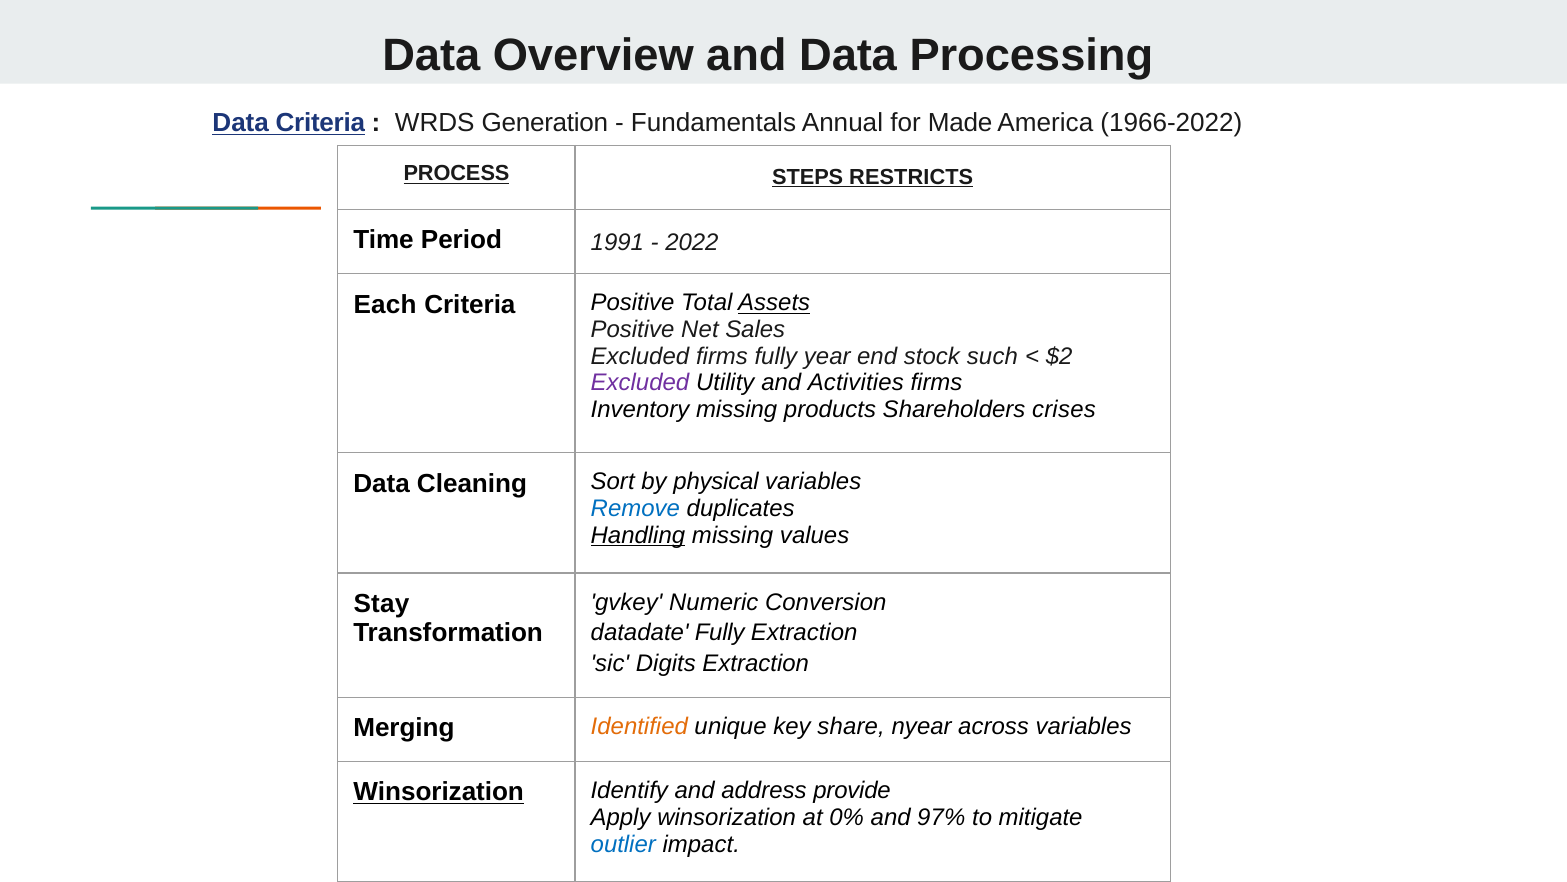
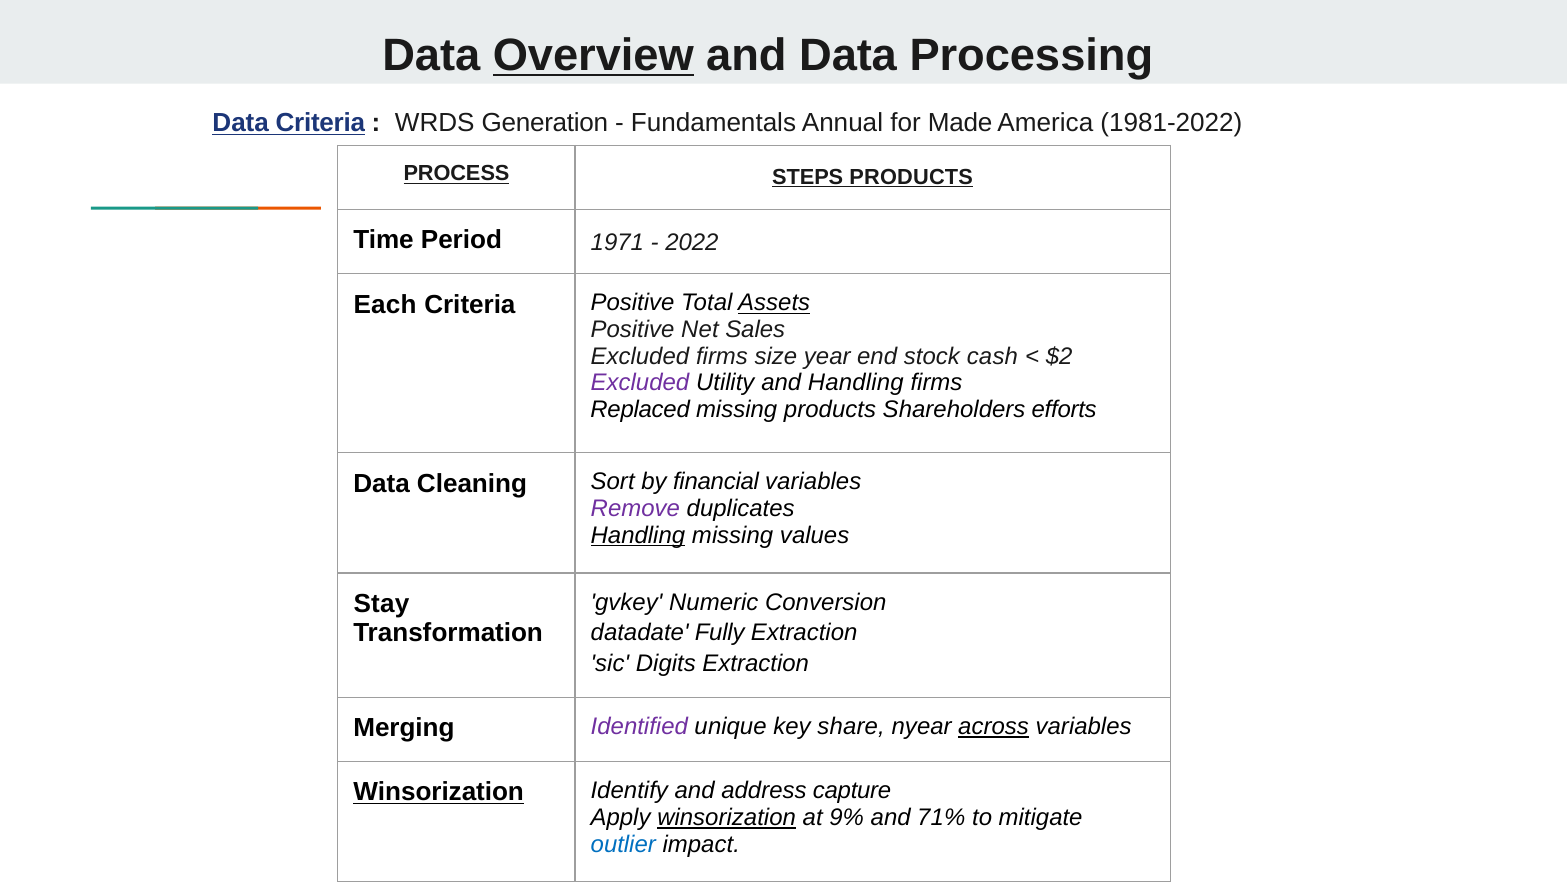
Overview underline: none -> present (593, 55)
1966-2022: 1966-2022 -> 1981-2022 (1171, 123)
STEPS RESTRICTS: RESTRICTS -> PRODUCTS (911, 177)
1991: 1991 -> 1971 (617, 243)
firms fully: fully -> size (776, 356)
such: such -> cash (992, 356)
and Activities: Activities -> Handling (856, 383)
Inventory: Inventory -> Replaced (640, 409)
crises: crises -> efforts (1064, 409)
physical: physical -> financial (716, 482)
Remove colour: blue -> purple (635, 508)
Identified colour: orange -> purple (639, 726)
across underline: none -> present (994, 726)
provide: provide -> capture (852, 790)
winsorization underline: none -> present (727, 817)
0%: 0% -> 9% (847, 817)
97%: 97% -> 71% (941, 817)
